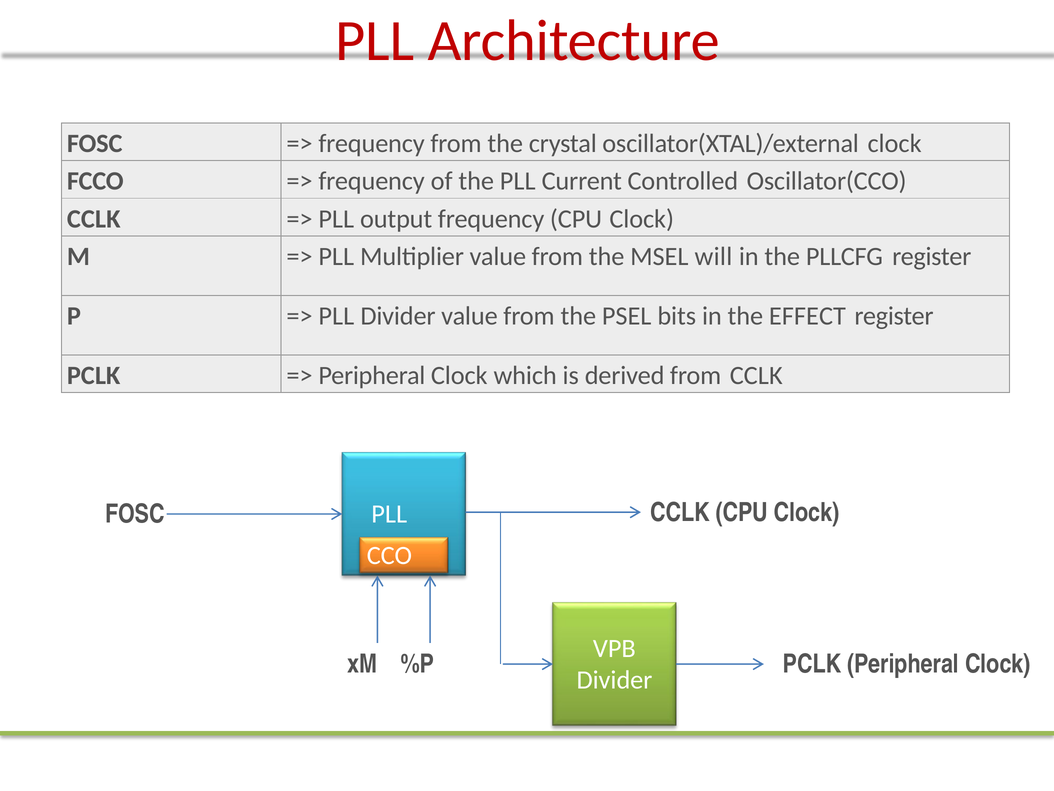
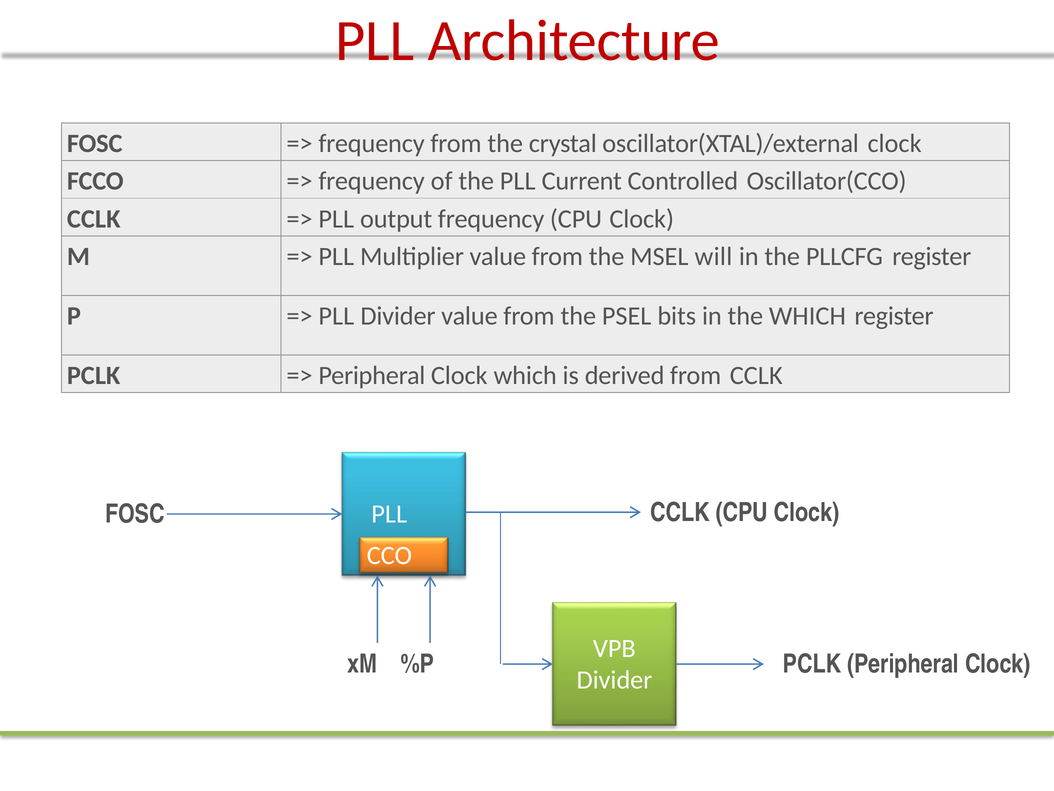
the EFFECT: EFFECT -> WHICH (807, 316)
